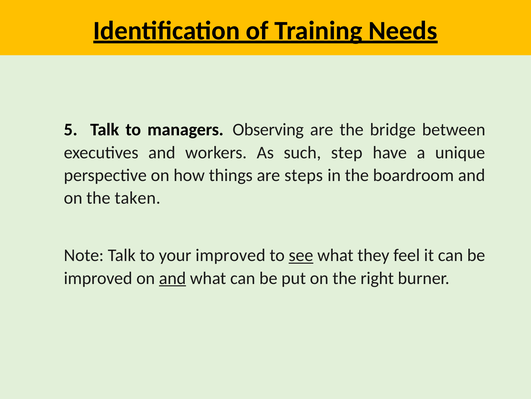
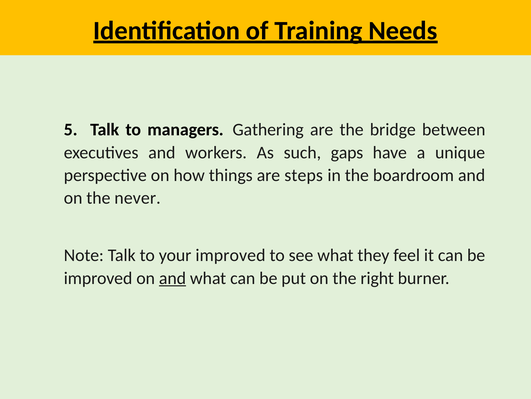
Observing: Observing -> Gathering (268, 130)
step: step -> gaps (347, 152)
taken: taken -> never (138, 198)
see underline: present -> none (301, 255)
